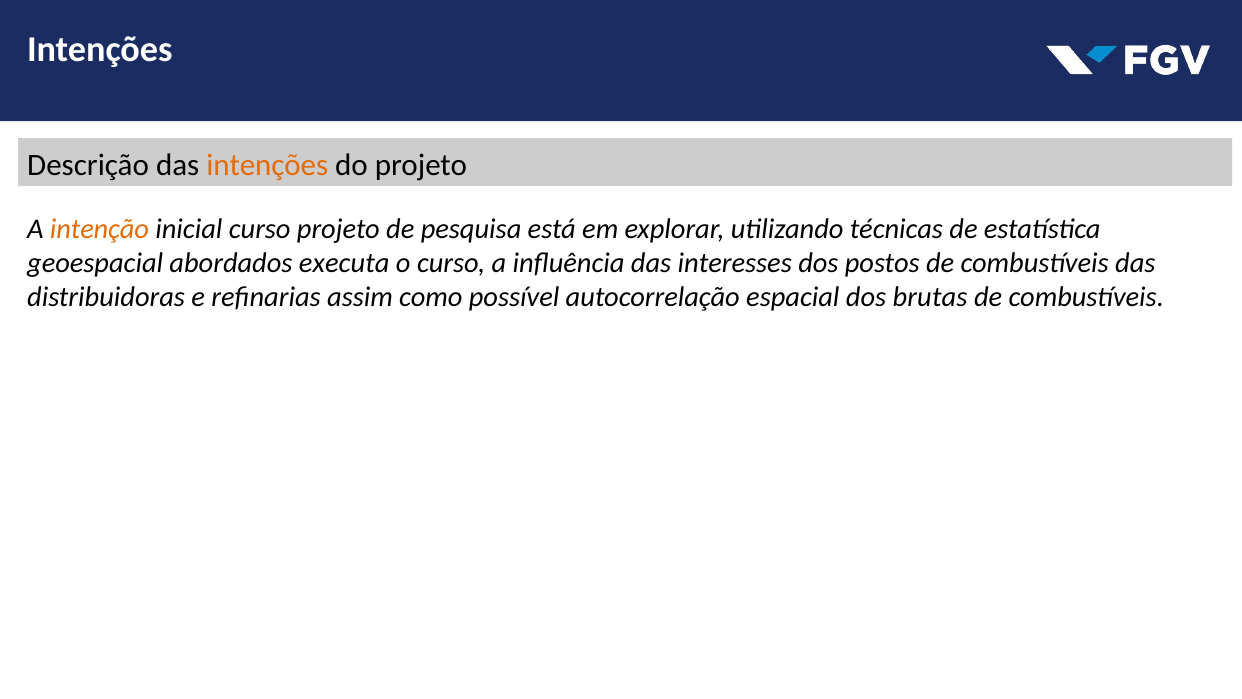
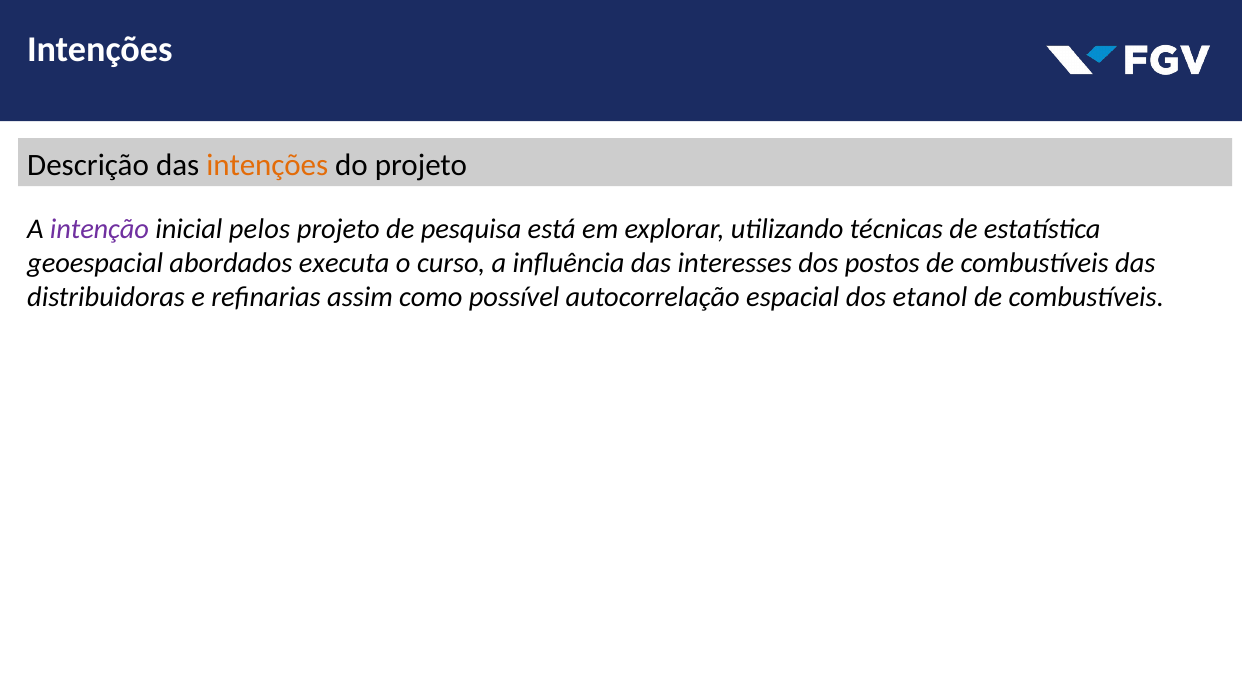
intenção colour: orange -> purple (100, 229)
inicial curso: curso -> pelos (260, 229)
brutas: brutas -> etanol (930, 297)
